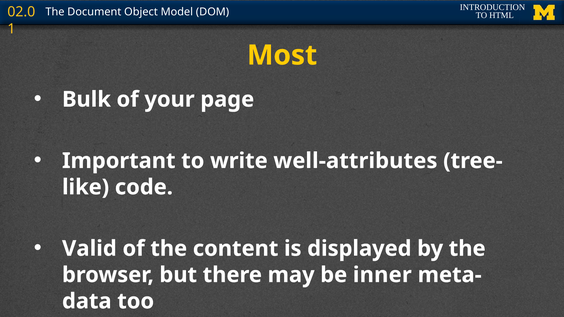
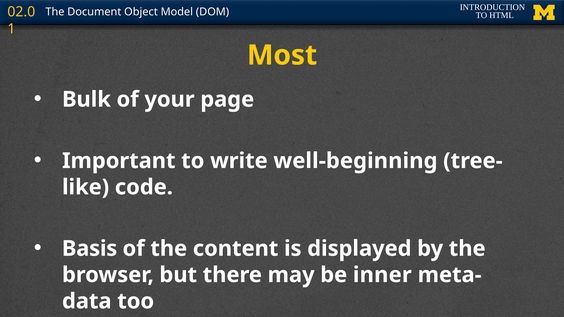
well-attributes: well-attributes -> well-beginning (355, 161)
Valid: Valid -> Basis (90, 249)
